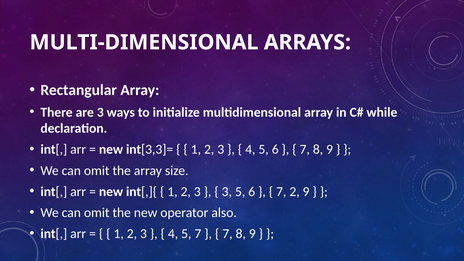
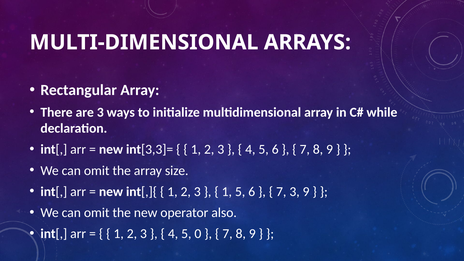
3: 3 -> 1 (227, 192)
7 2: 2 -> 3 (295, 192)
5 7: 7 -> 0 (198, 234)
